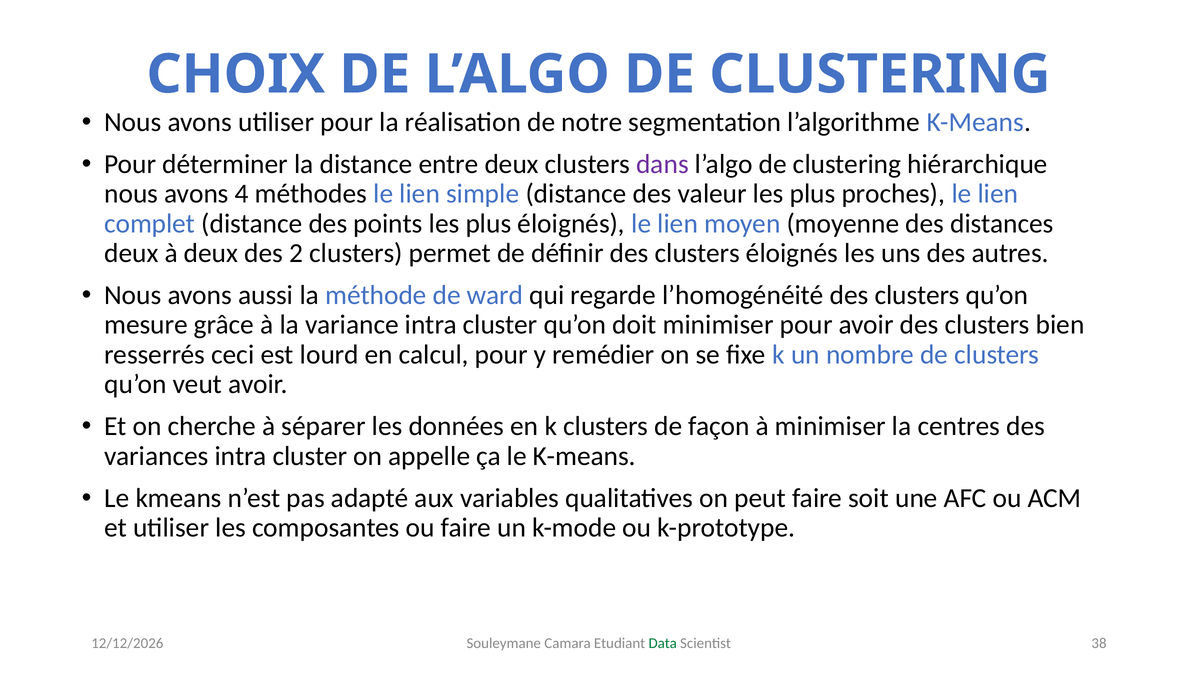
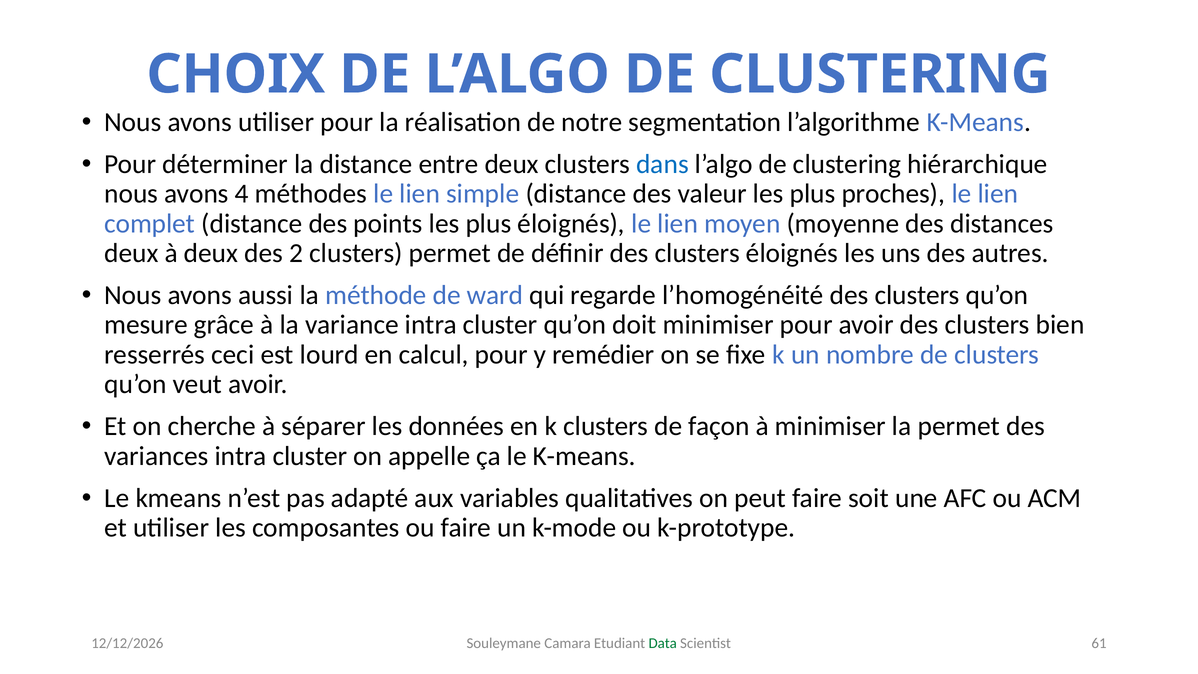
dans colour: purple -> blue (662, 164)
la centres: centres -> permet (959, 426)
38: 38 -> 61 (1099, 643)
